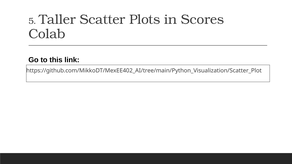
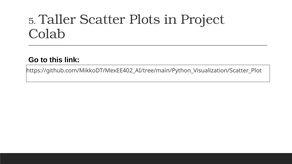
Scores: Scores -> Project (203, 20)
